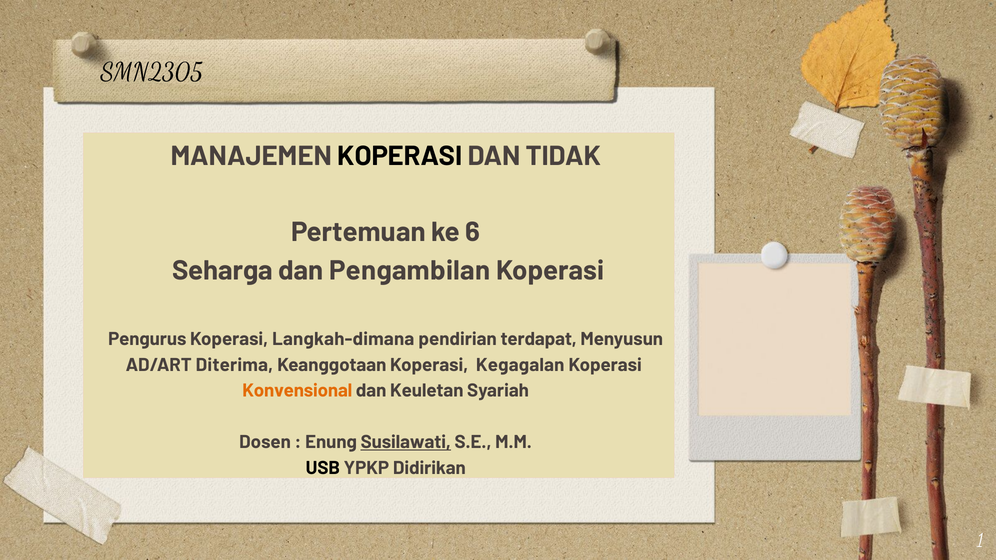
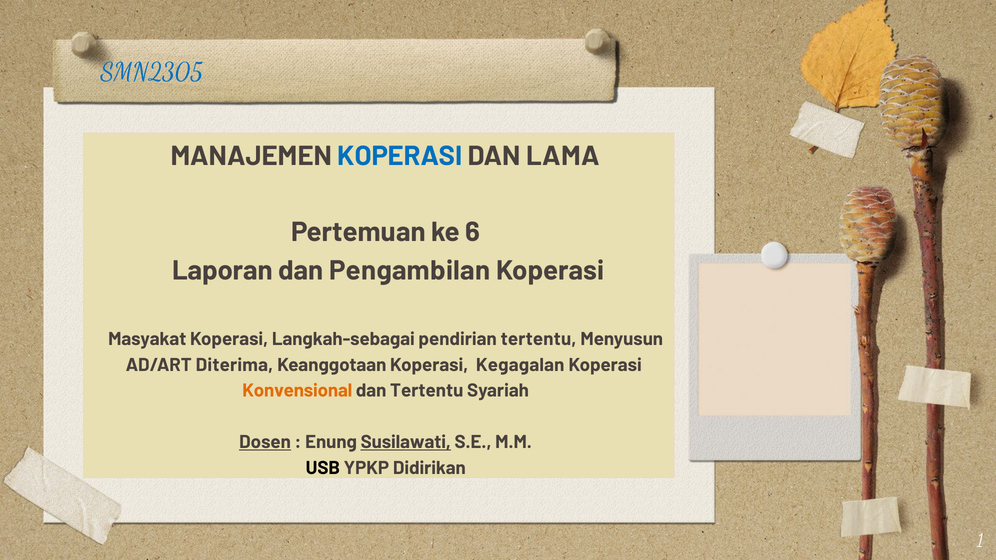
SMN2305 colour: black -> blue (152, 72)
KOPERASI colour: black -> blue (400, 156)
TIDAK: TIDAK -> LAMA (563, 156)
Seharga: Seharga -> Laporan (222, 271)
Pengurus: Pengurus -> Masyakat (147, 339)
Langkah-dimana: Langkah-dimana -> Langkah-sebagai (343, 339)
pendirian terdapat: terdapat -> tertentu (539, 339)
dan Keuletan: Keuletan -> Tertentu (427, 391)
Dosen underline: none -> present (265, 442)
